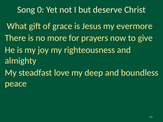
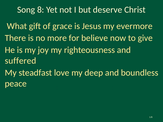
0: 0 -> 8 (41, 10)
prayers: prayers -> believe (95, 38)
almighty: almighty -> suffered (21, 61)
